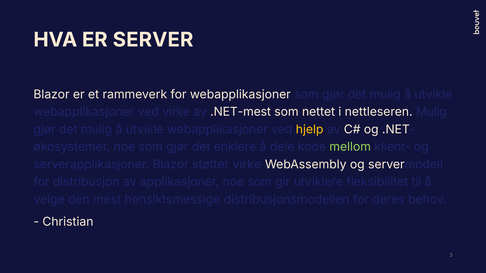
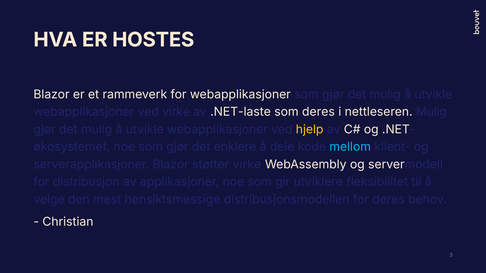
SERVER: SERVER -> HOSTES (153, 40)
.NET-mest: .NET-mest -> .NET-laste (241, 112)
som nettet: nettet -> deres (318, 112)
mellom colour: light green -> light blue (350, 147)
